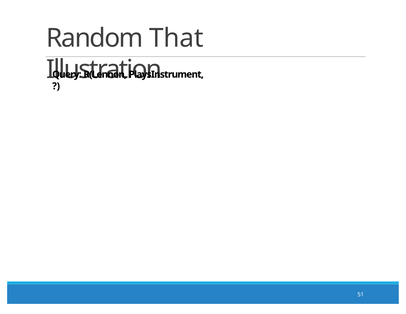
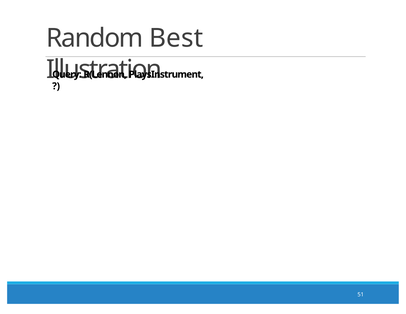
That: That -> Best (176, 38)
